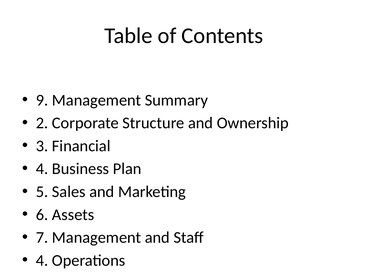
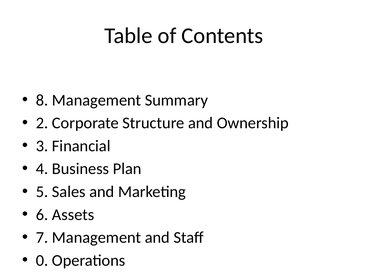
9: 9 -> 8 (42, 100)
4: 4 -> 0 (42, 260)
